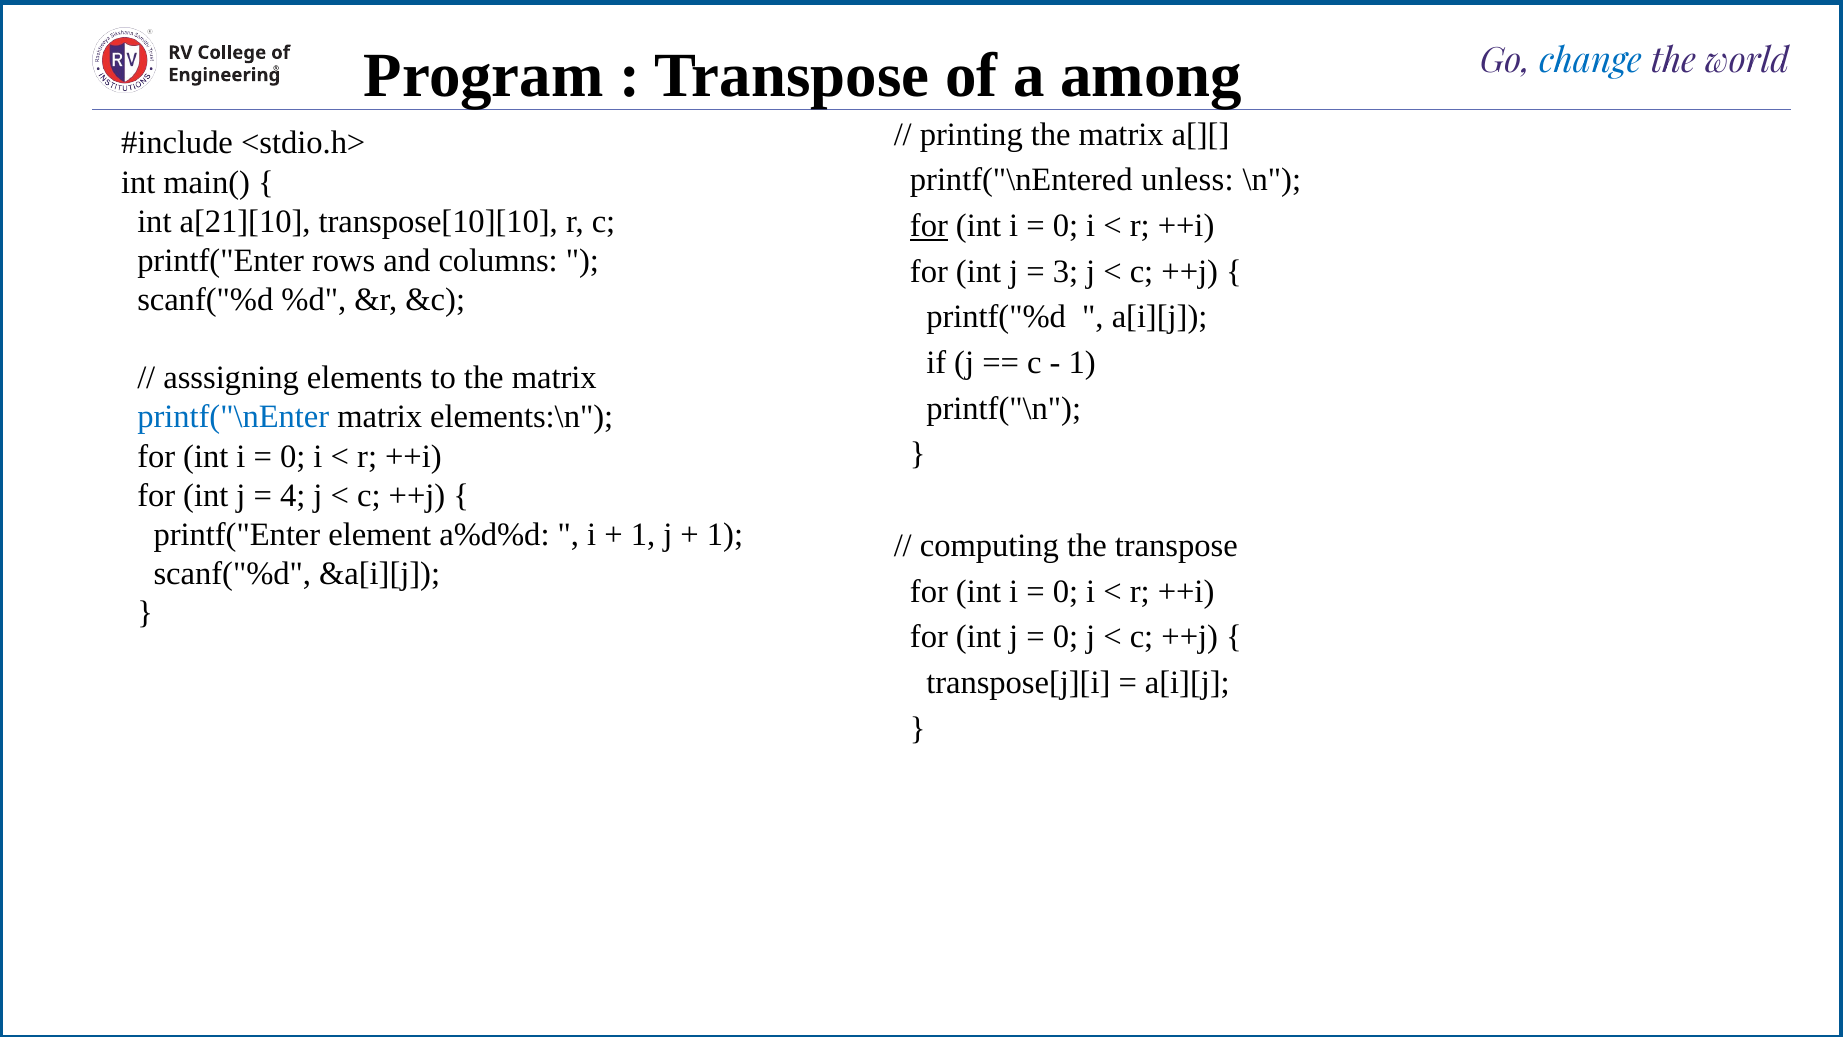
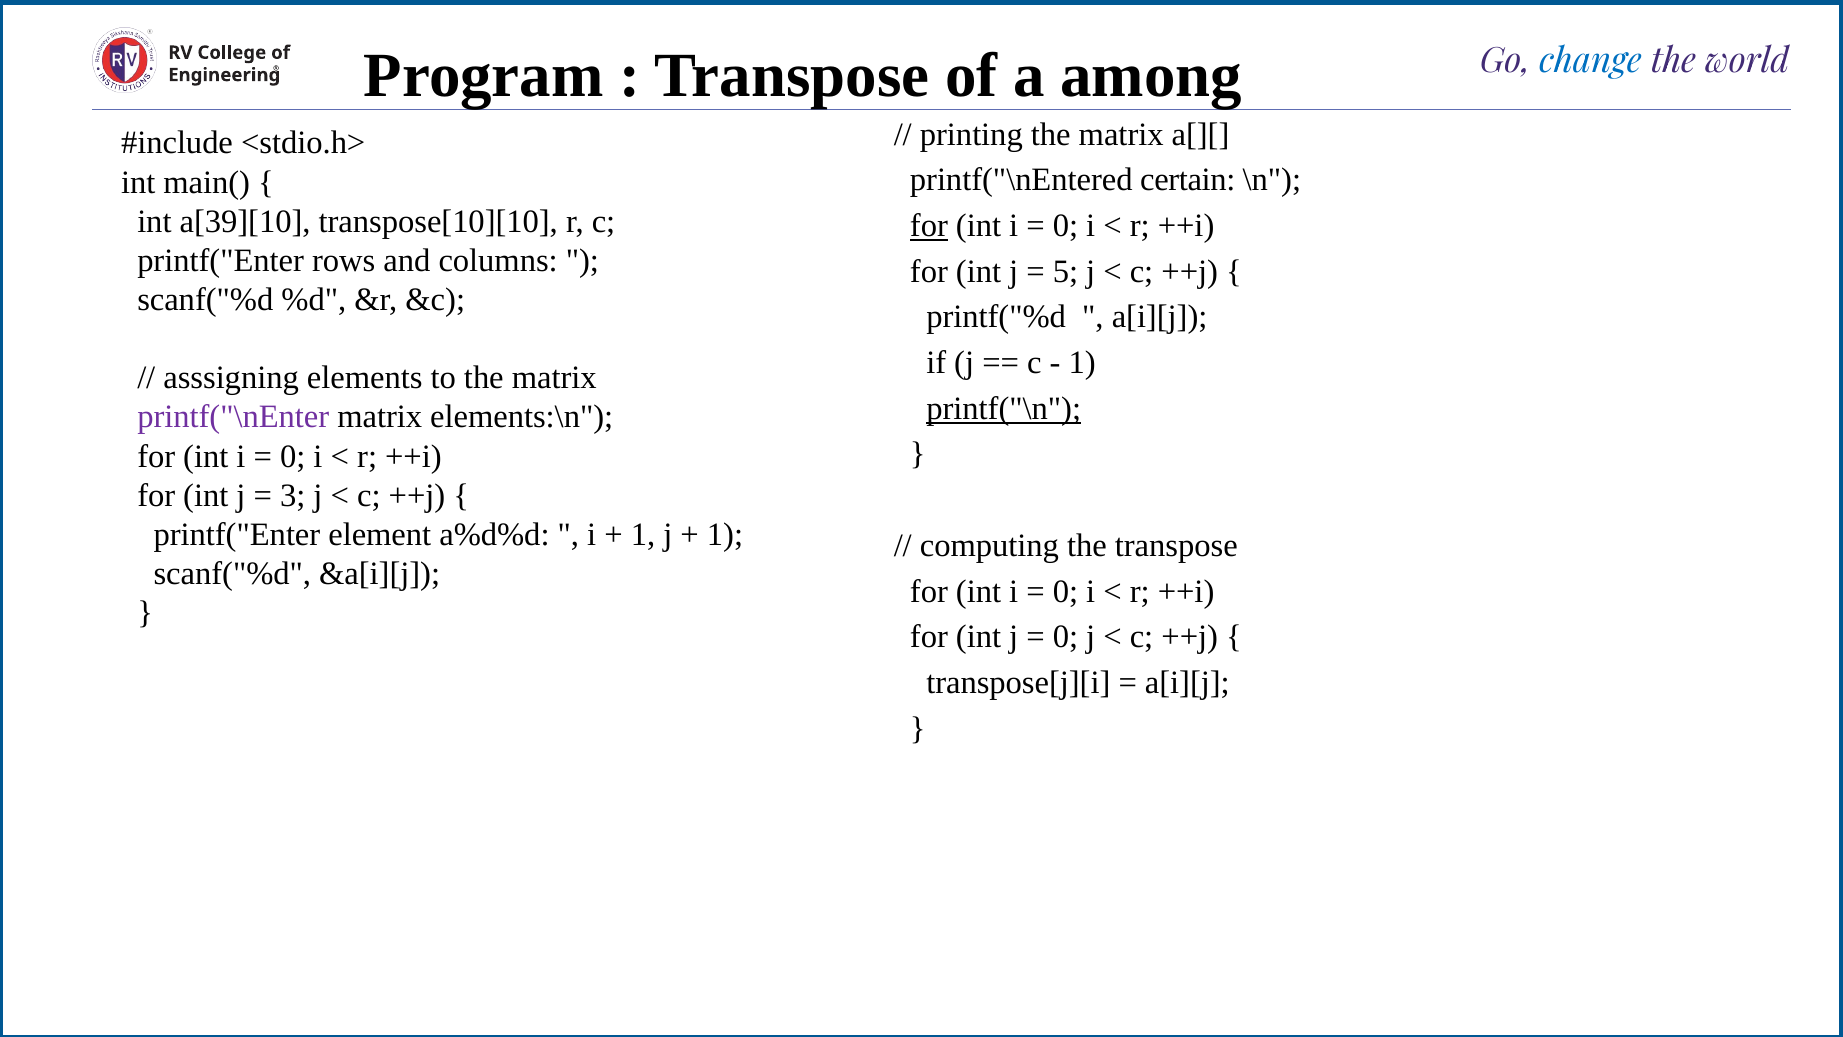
unless: unless -> certain (1188, 180)
a[21][10: a[21][10 -> a[39][10 (245, 221)
3: 3 -> 5 (1065, 271)
printf("\n underline: none -> present (1004, 408)
printf("\nEnter colour: blue -> purple (233, 417)
4: 4 -> 3 (293, 495)
